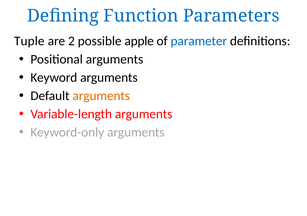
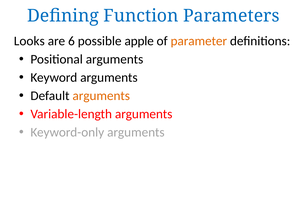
Tuple: Tuple -> Looks (29, 41)
2: 2 -> 6 (71, 41)
parameter colour: blue -> orange (199, 41)
